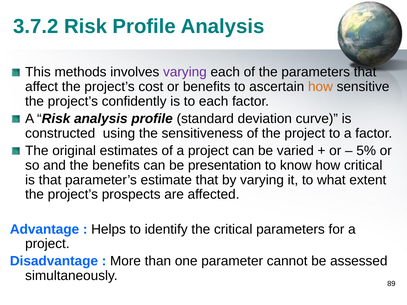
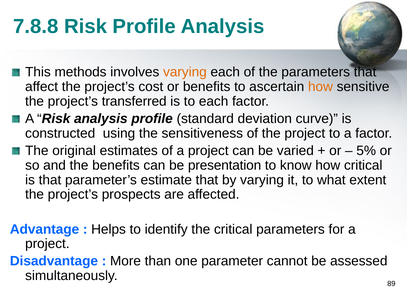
3.7.2: 3.7.2 -> 7.8.8 (36, 26)
varying colour: purple -> orange (185, 72)
confidently: confidently -> transferred (134, 101)
